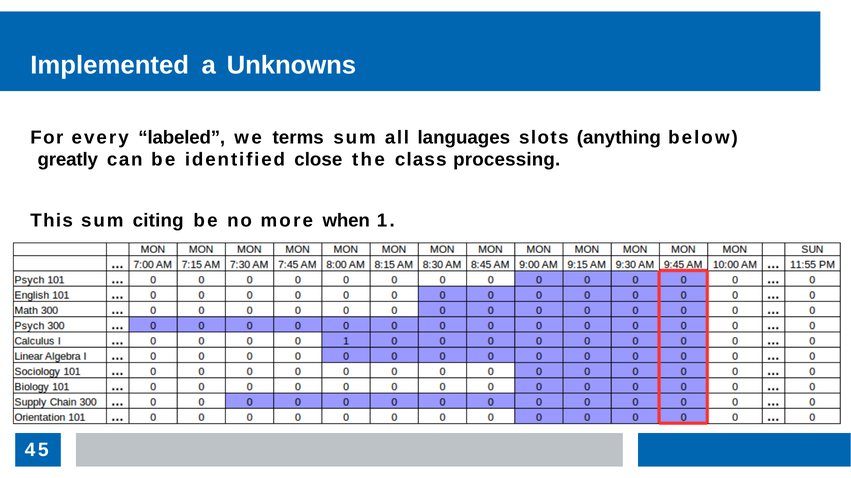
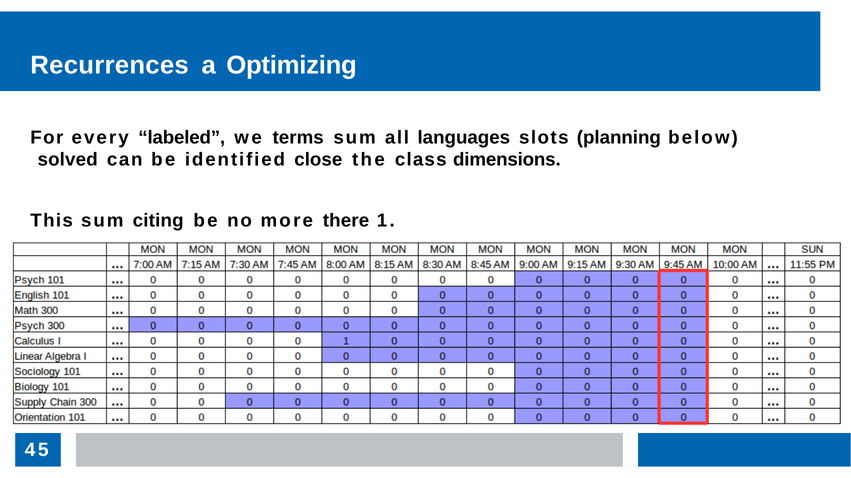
Implemented: Implemented -> Recurrences (110, 65)
Unknowns: Unknowns -> Optimizing (292, 65)
anything: anything -> planning (619, 137)
greatly: greatly -> solved (68, 160)
processing: processing -> dimensions (507, 160)
when: when -> there (346, 221)
